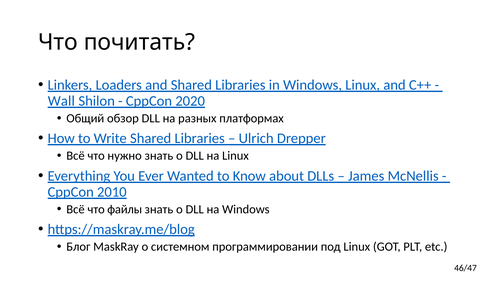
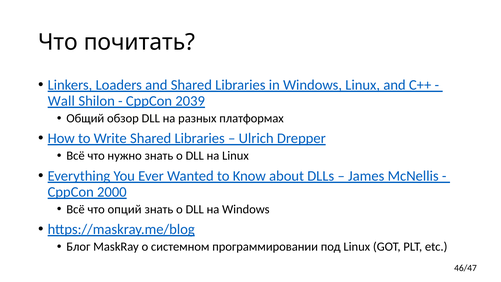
2020: 2020 -> 2039 (190, 101)
2010: 2010 -> 2000 (112, 192)
файлы: файлы -> опций (125, 209)
